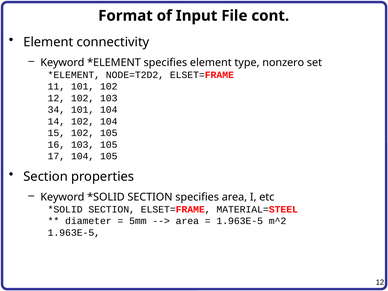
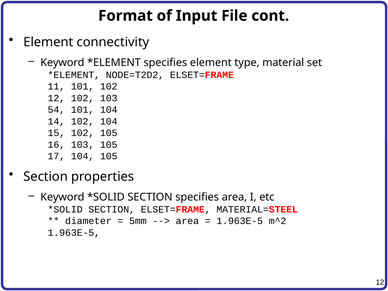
nonzero: nonzero -> material (283, 63)
34: 34 -> 54 (56, 110)
